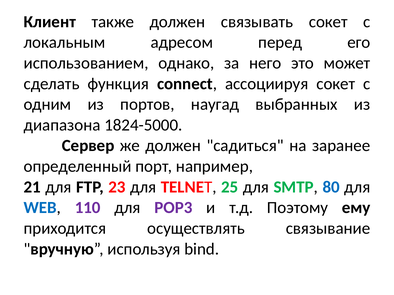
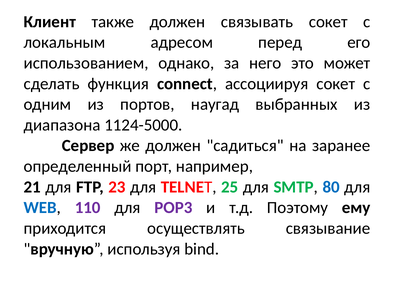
1824-5000: 1824-5000 -> 1124-5000 (143, 125)
